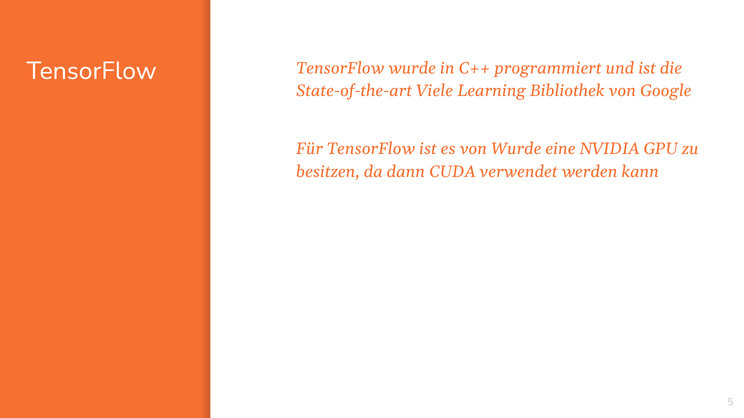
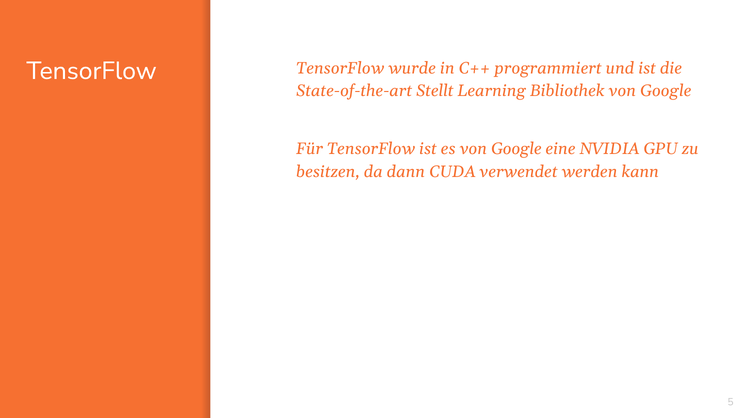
Viele: Viele -> Stellt (435, 91)
es von Wurde: Wurde -> Google (516, 149)
